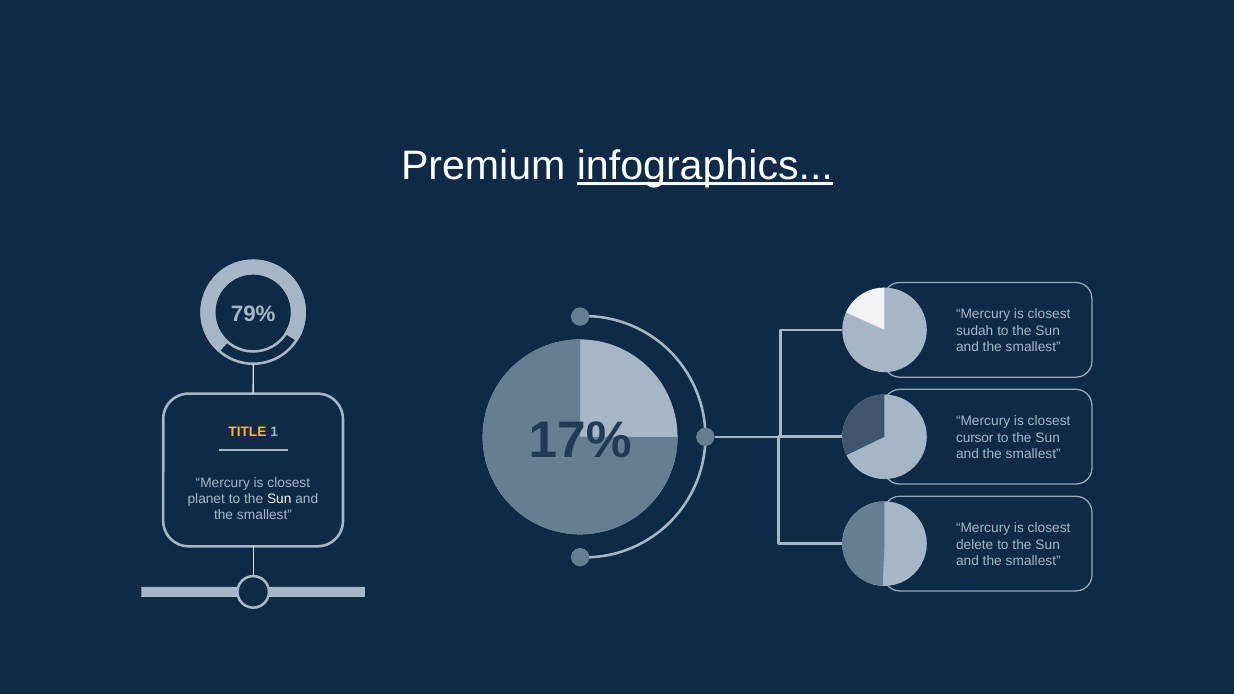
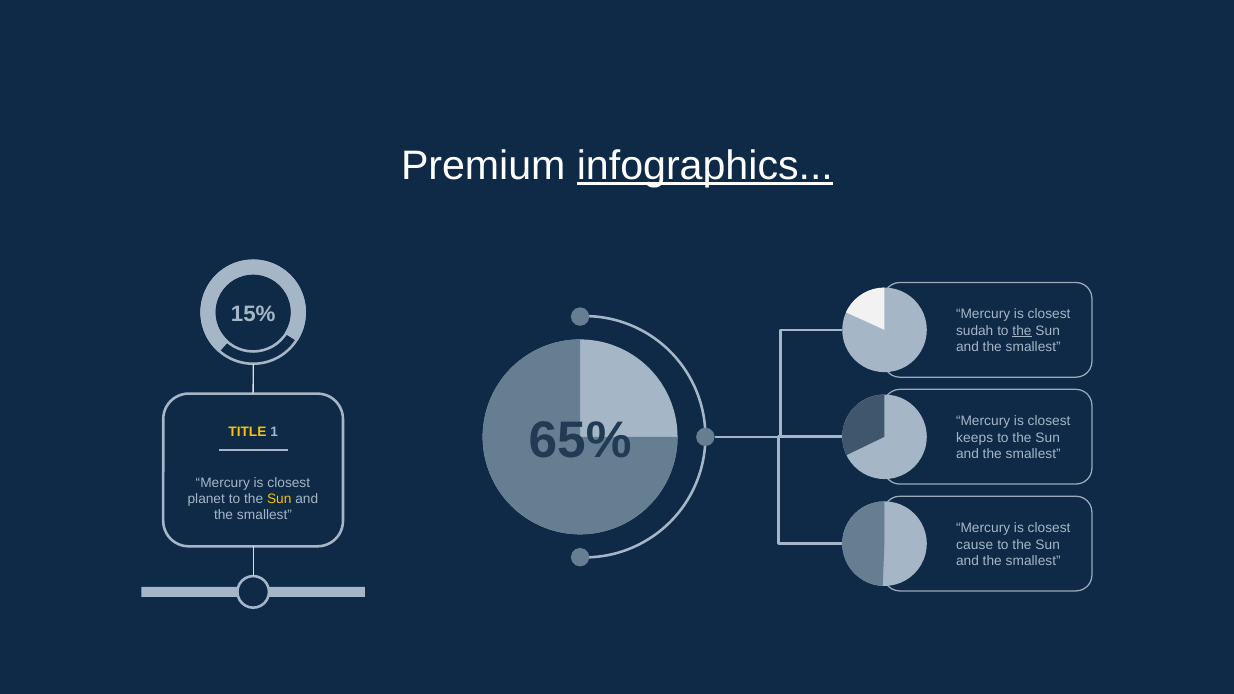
79%: 79% -> 15% (253, 314)
the underline: none -> present (1022, 331)
17%: 17% -> 65% (580, 441)
cursor: cursor -> keeps (975, 438)
Sun colour: white -> yellow (279, 499)
delete: delete -> cause (975, 545)
